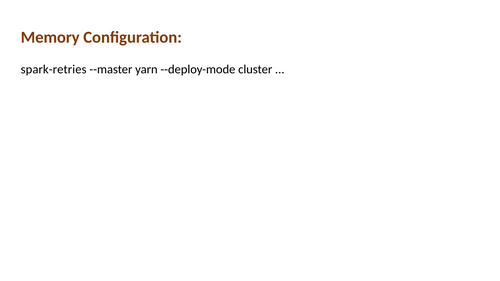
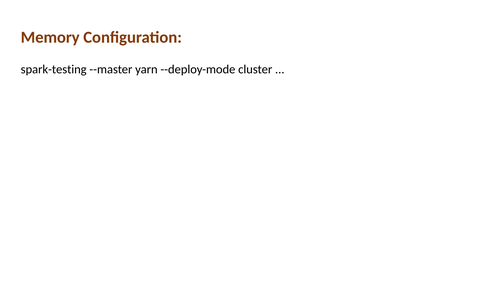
spark-retries: spark-retries -> spark-testing (54, 70)
